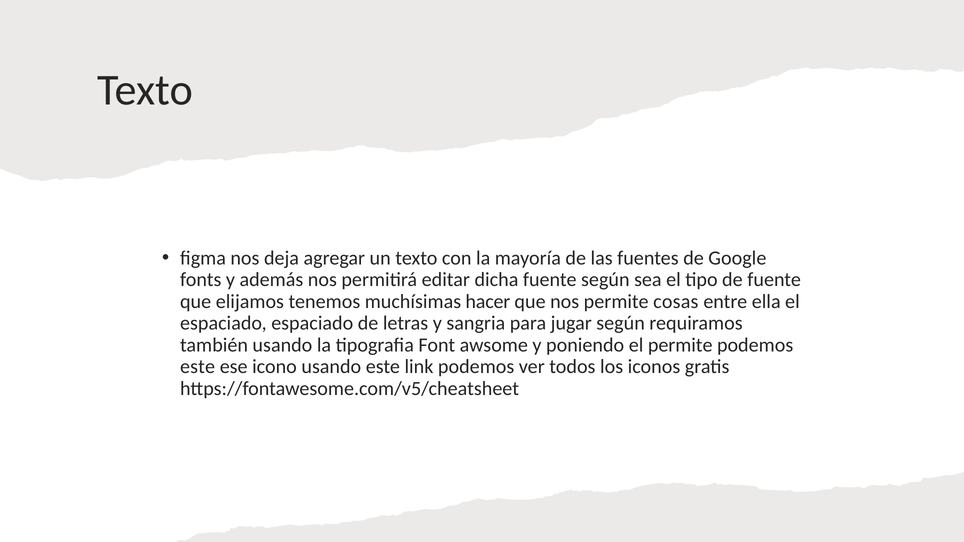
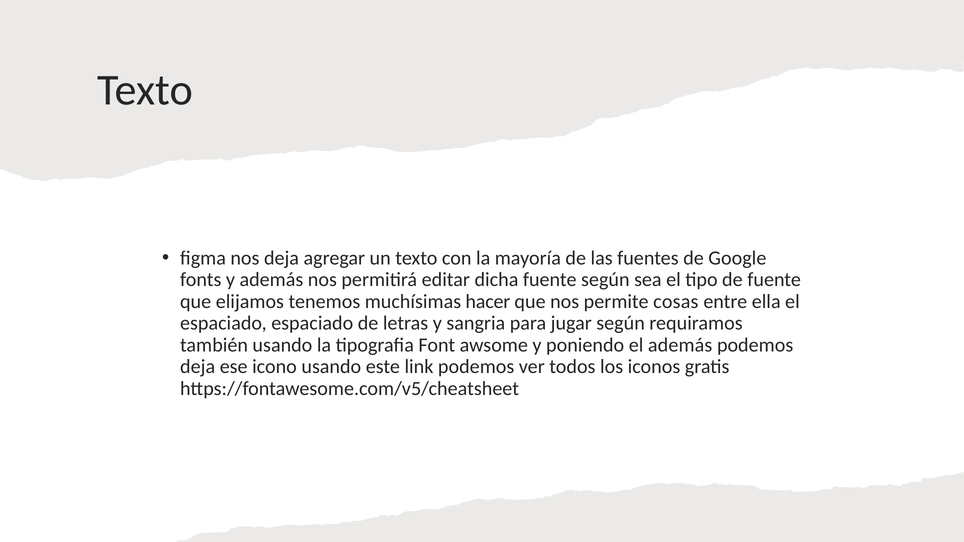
el permite: permite -> además (680, 345)
este: este -> deja (198, 367)
